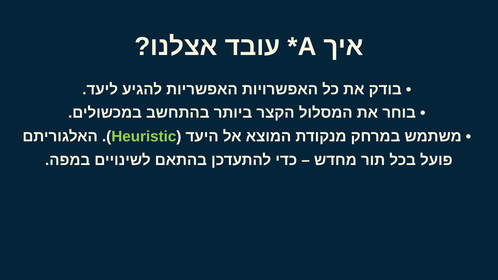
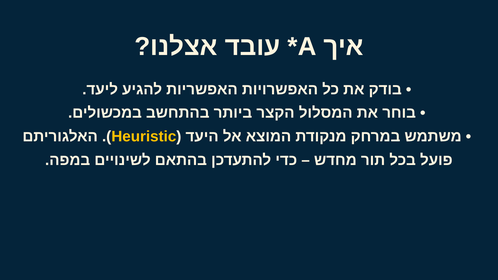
Heuristic colour: light green -> yellow (144, 137)
